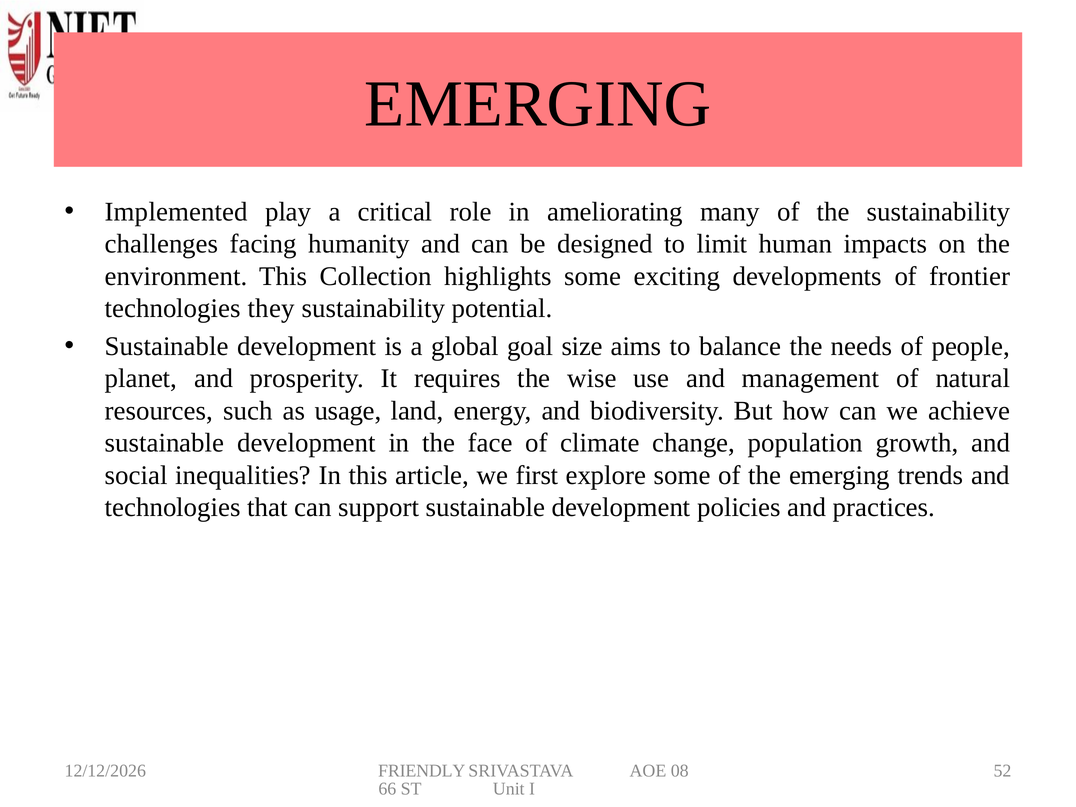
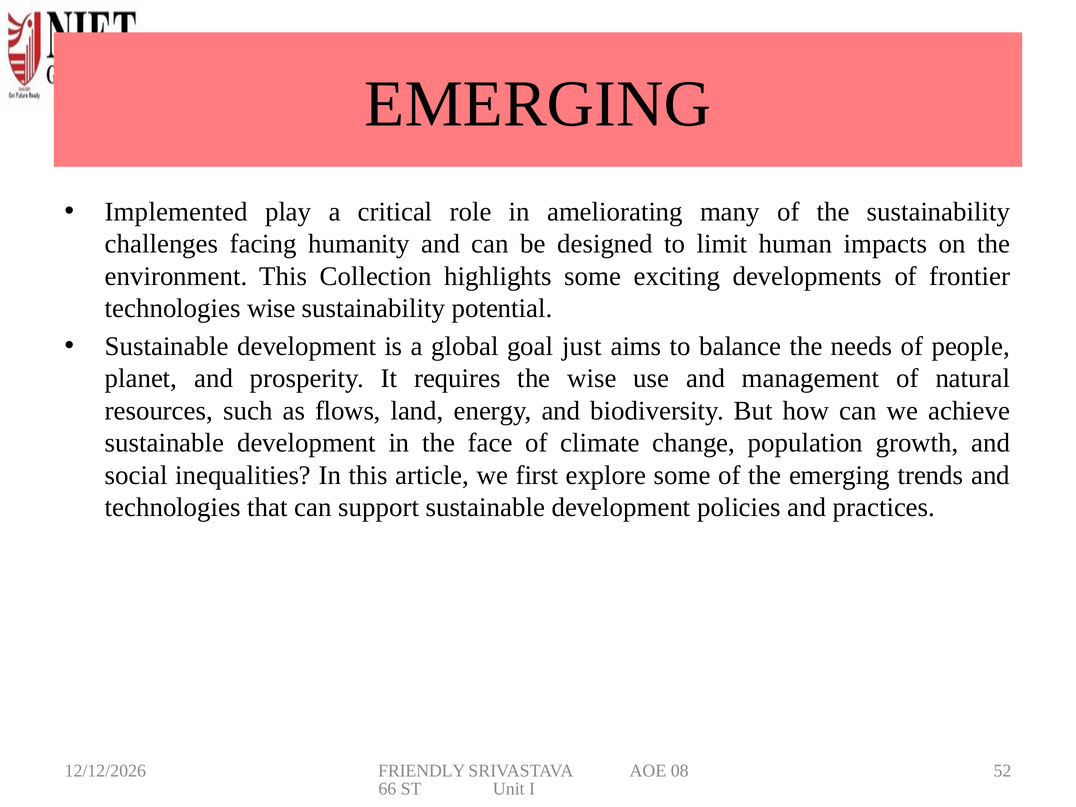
technologies they: they -> wise (271, 309)
size: size -> just (582, 346)
usage: usage -> flows (348, 411)
